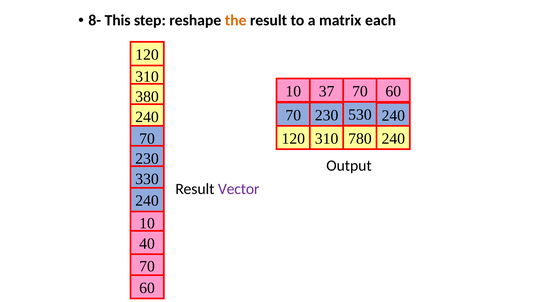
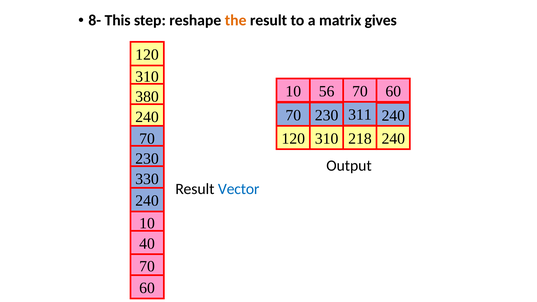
each: each -> gives (381, 20)
37: 37 -> 56 (327, 91)
530: 530 -> 311 (360, 115)
780: 780 -> 218 (360, 139)
Vector colour: purple -> blue (239, 189)
